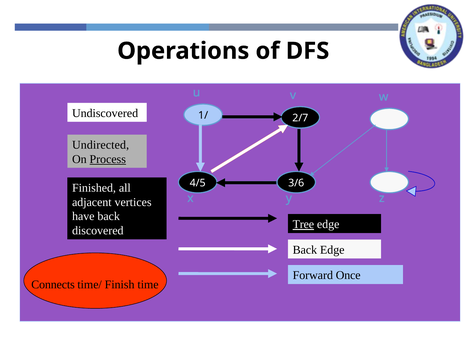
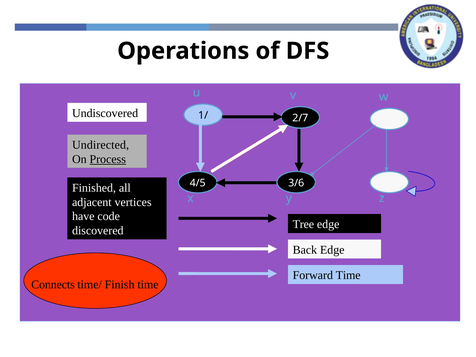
have back: back -> code (109, 216)
Tree underline: present -> none (303, 224)
Forward Once: Once -> Time (348, 275)
